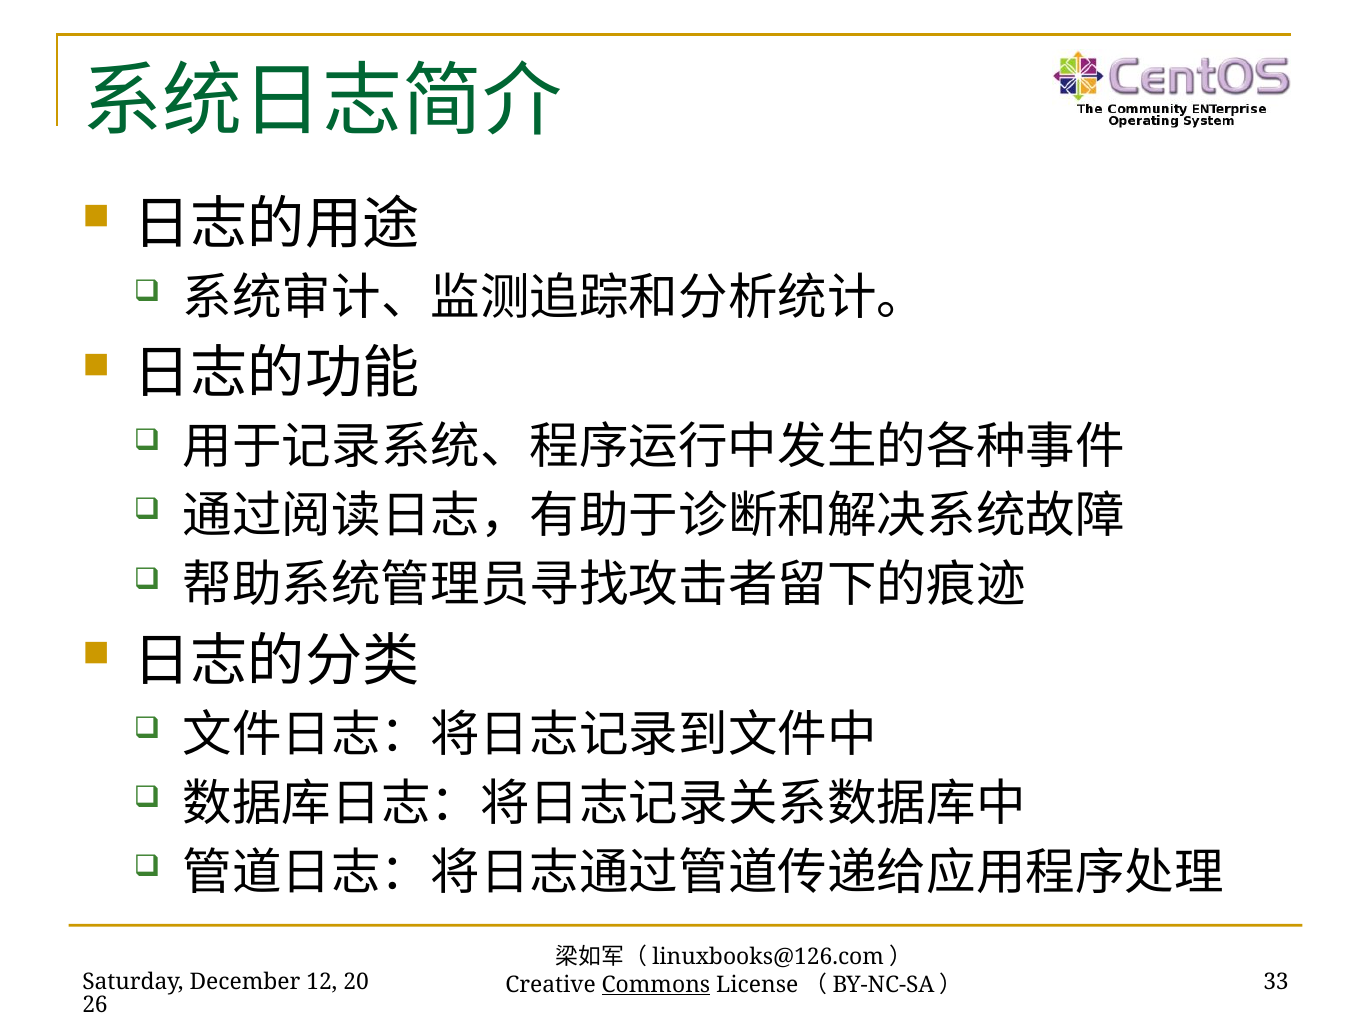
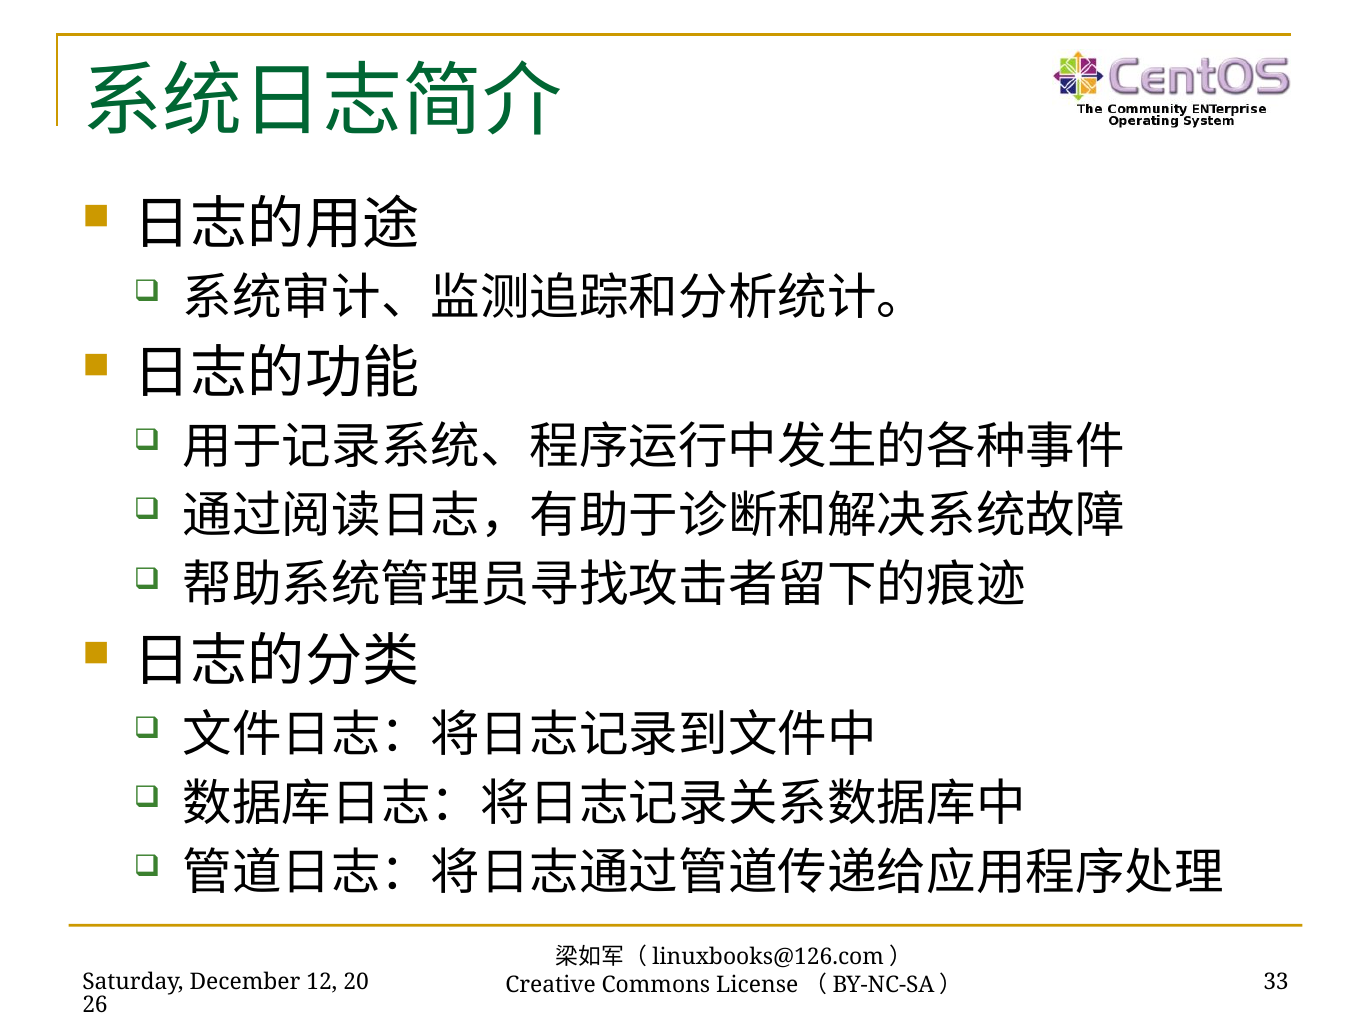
Commons underline: present -> none (656, 985)
